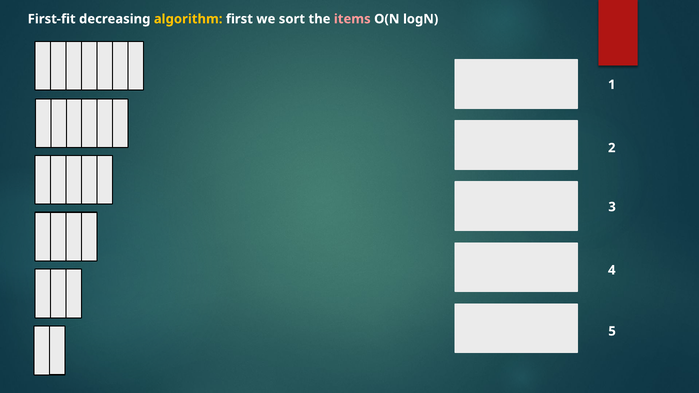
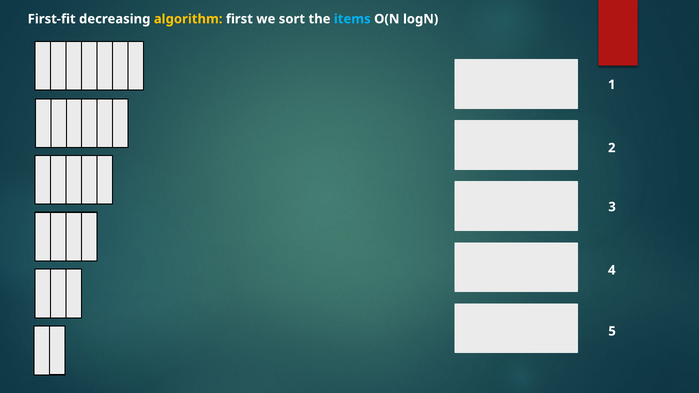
items colour: pink -> light blue (352, 19)
